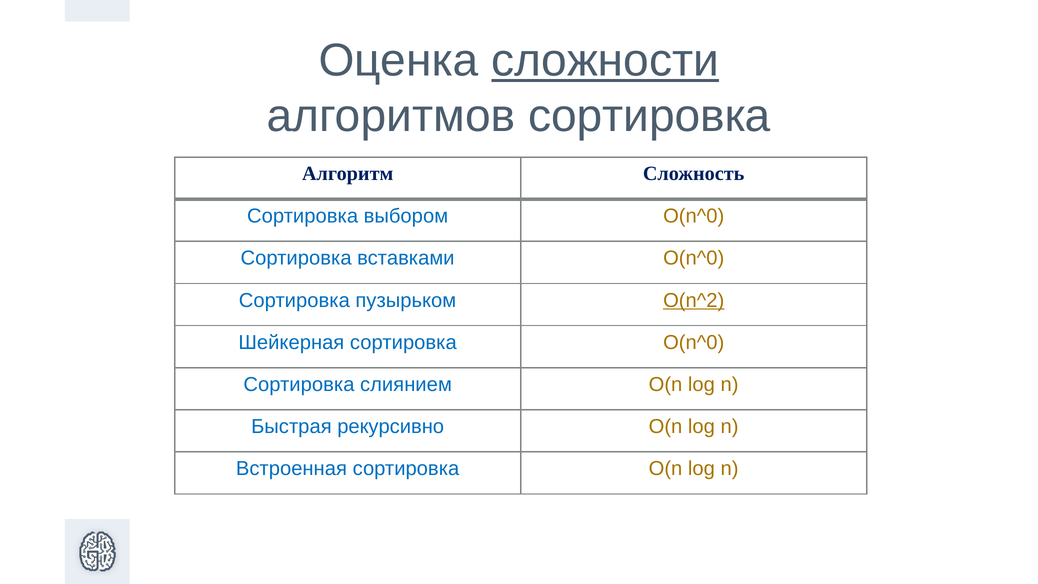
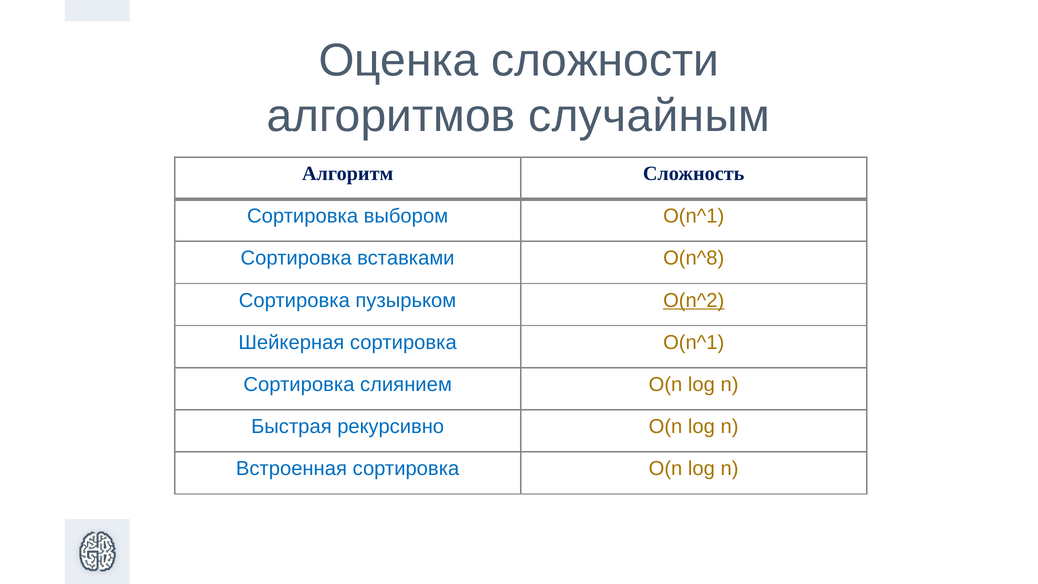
сложности underline: present -> none (605, 61)
алгоритмов сортировка: сортировка -> случайным (649, 116)
выбором O(n^0: O(n^0 -> O(n^1 (694, 216)
вставками O(n^0: O(n^0 -> O(n^8 (694, 258)
сортировка O(n^0: O(n^0 -> O(n^1 (694, 342)
